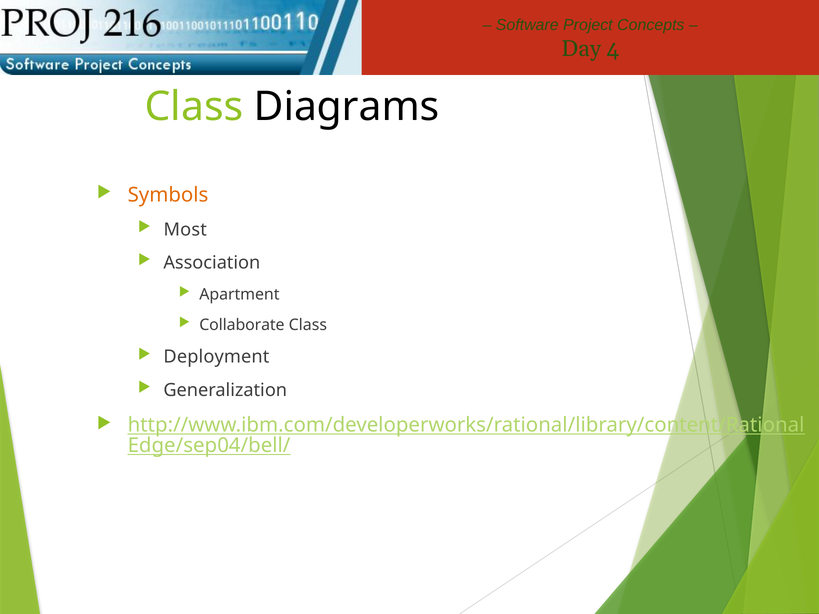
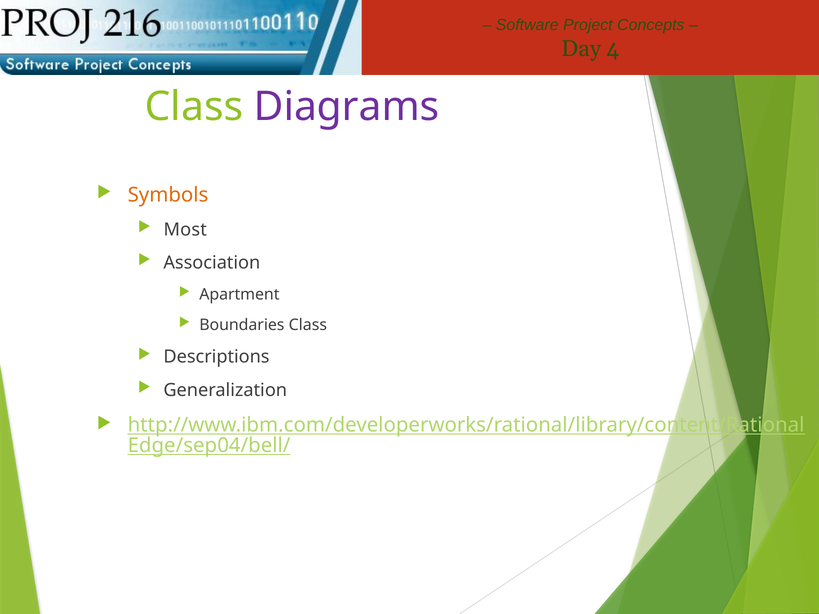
Diagrams colour: black -> purple (347, 107)
Collaborate: Collaborate -> Boundaries (242, 325)
Deployment: Deployment -> Descriptions (217, 357)
